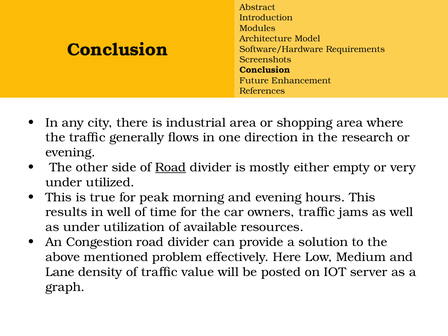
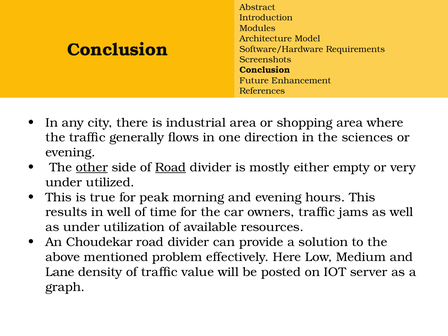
research: research -> sciences (367, 138)
other underline: none -> present (92, 167)
Congestion: Congestion -> Choudekar (99, 242)
